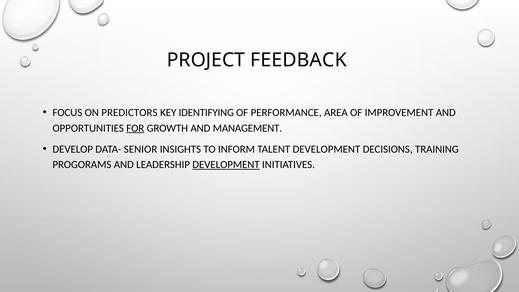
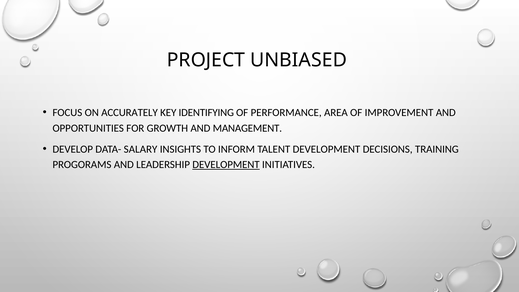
FEEDBACK: FEEDBACK -> UNBIASED (299, 60)
PREDICTORS: PREDICTORS -> ACCURATELY (130, 113)
FOR underline: present -> none (135, 128)
SENIOR: SENIOR -> SALARY (141, 149)
